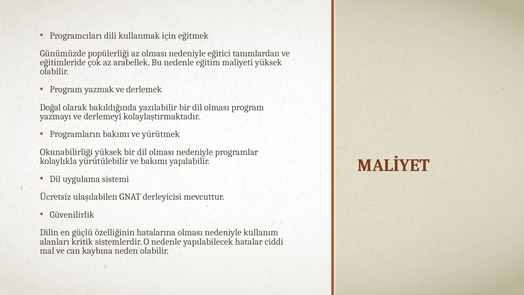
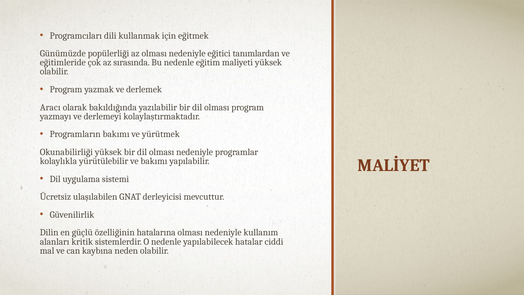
arabellek: arabellek -> sırasında (132, 62)
Doğal: Doğal -> Aracı (50, 107)
